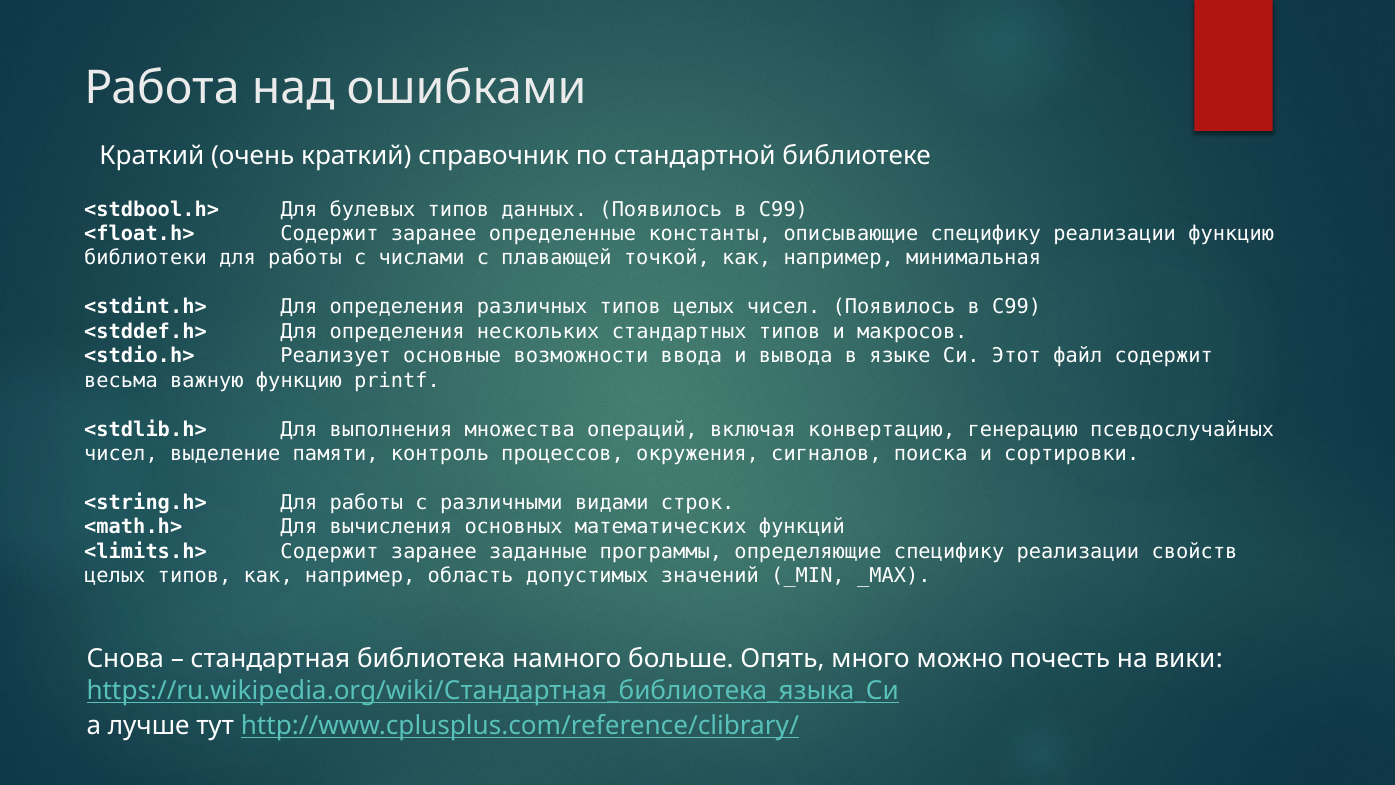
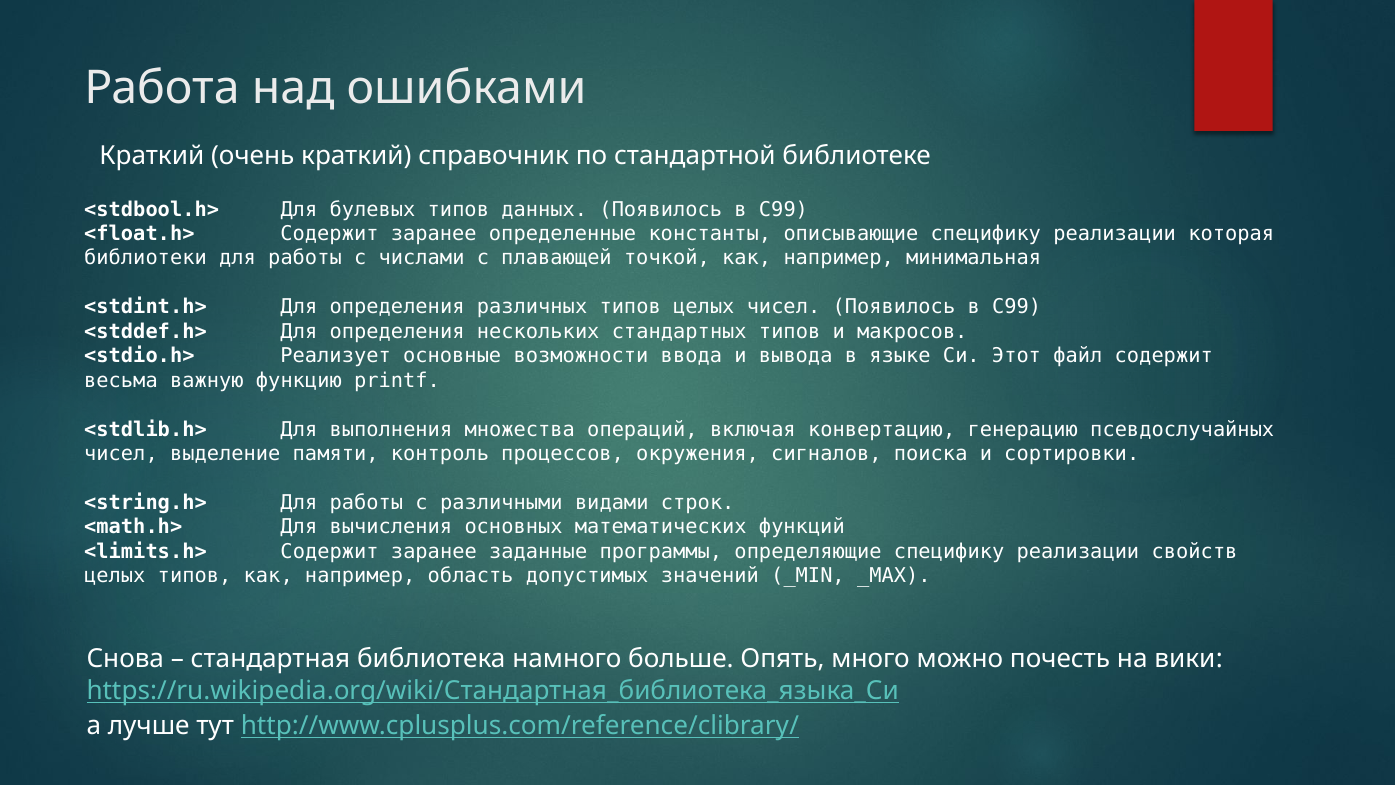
реализации функцию: функцию -> которая (1231, 234)
